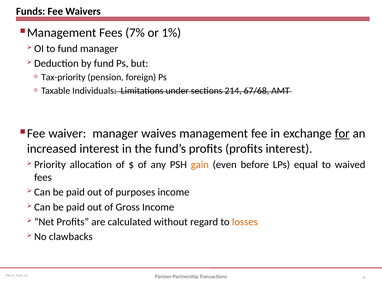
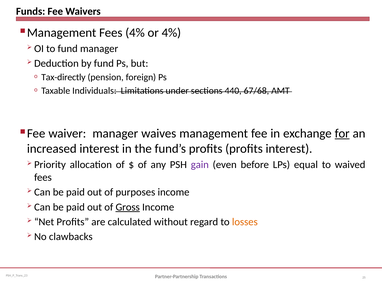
Fees 7%: 7% -> 4% (135, 33)
or 1%: 1% -> 4% (171, 33)
Tax-priority: Tax-priority -> Tax-directly (63, 77)
214: 214 -> 440 (233, 91)
gain colour: orange -> purple (200, 165)
Gross underline: none -> present (128, 207)
